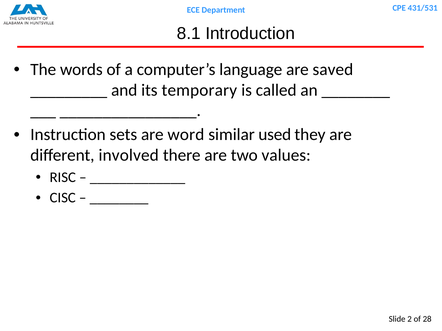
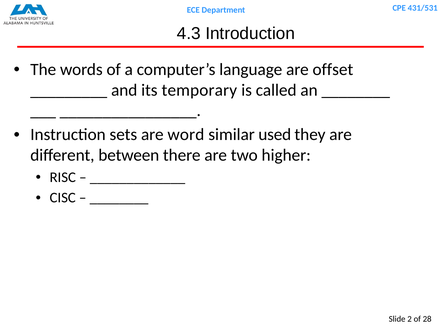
8.1: 8.1 -> 4.3 (189, 33)
saved: saved -> offset (333, 70)
involved: involved -> between (129, 155)
values: values -> higher (286, 155)
